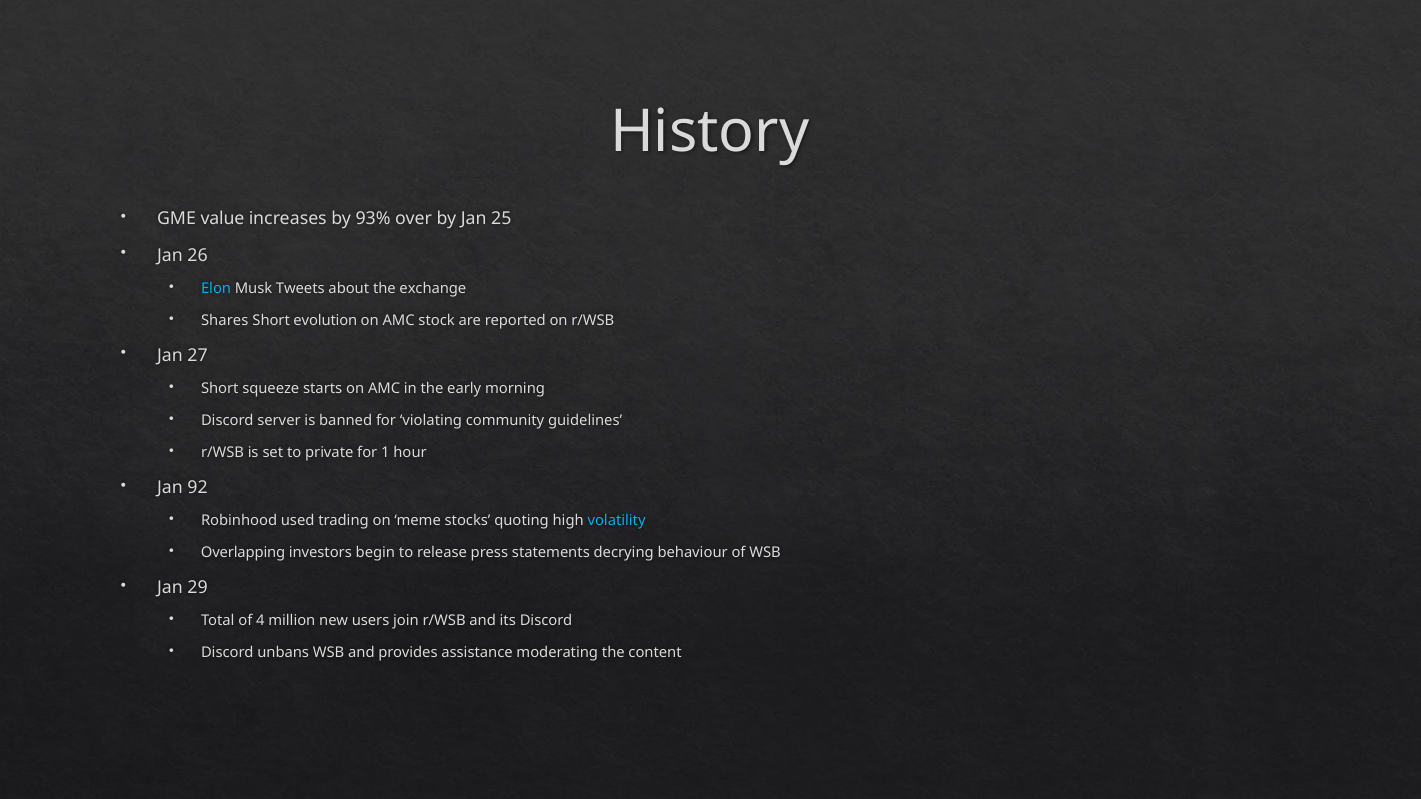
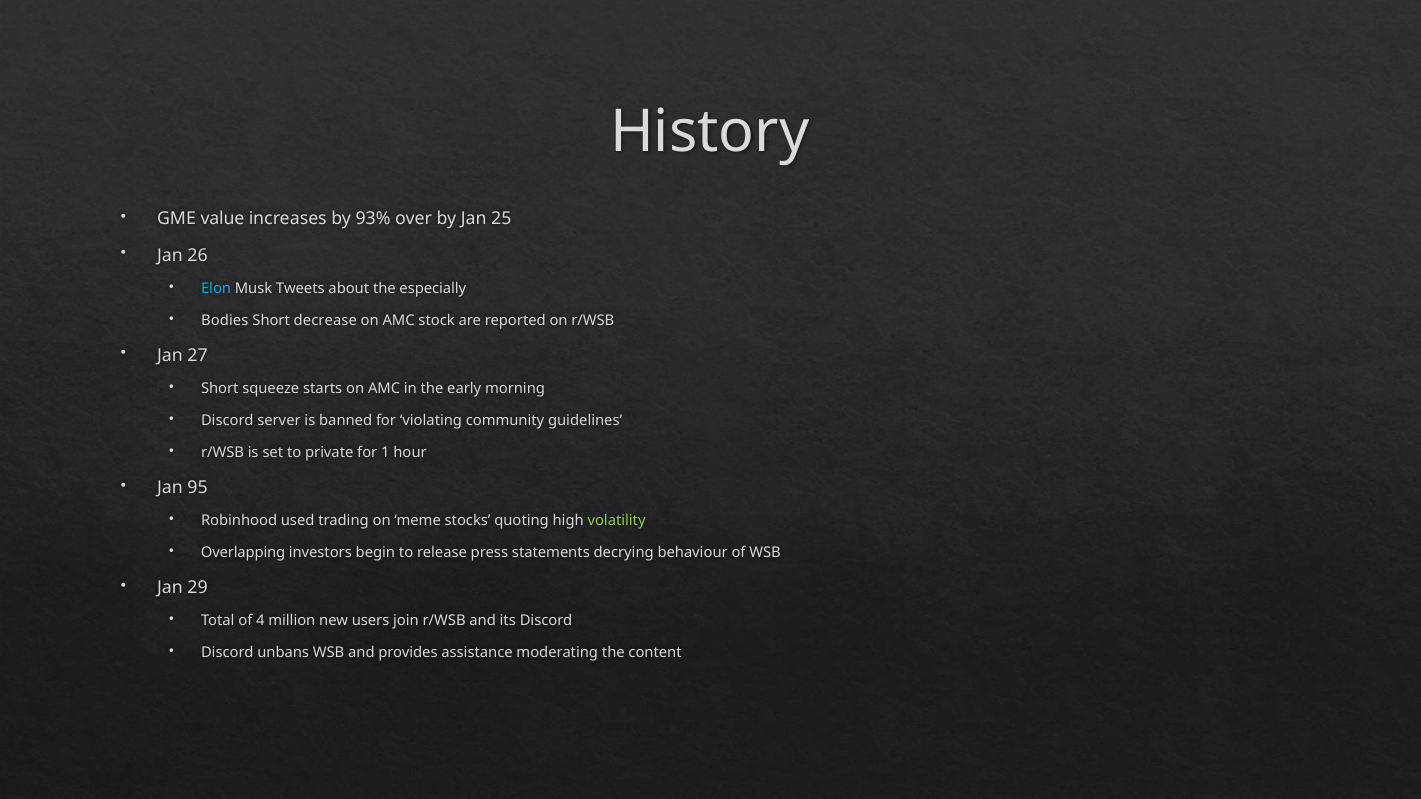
exchange: exchange -> especially (433, 289)
Shares: Shares -> Bodies (225, 321)
evolution: evolution -> decrease (325, 321)
92: 92 -> 95 (198, 488)
volatility colour: light blue -> light green (617, 521)
